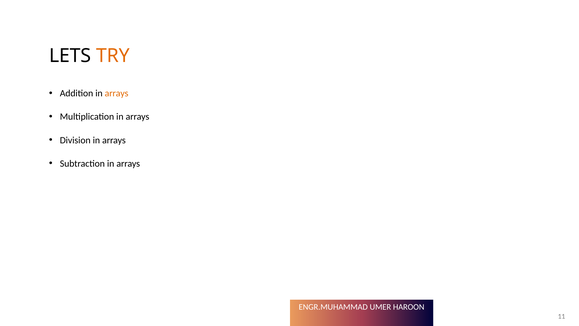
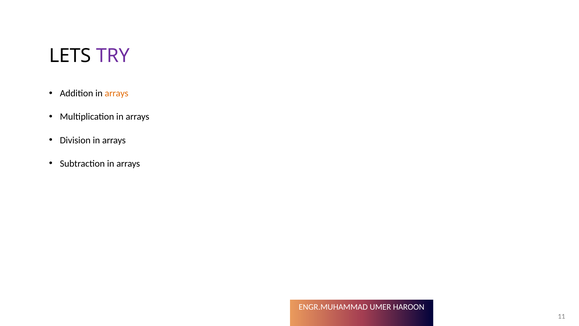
TRY colour: orange -> purple (113, 56)
